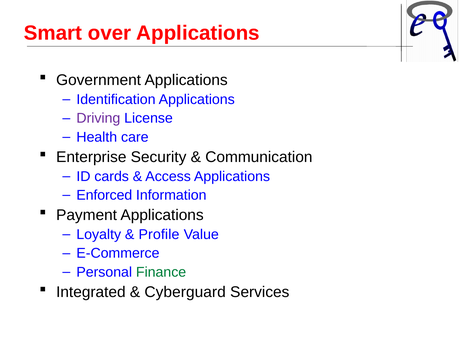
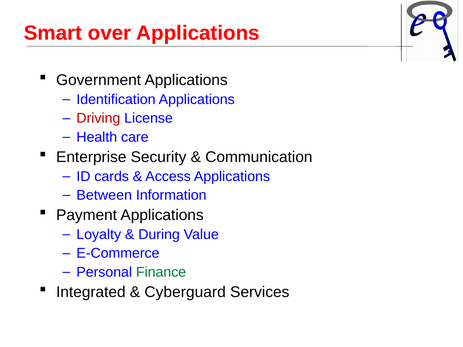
Driving colour: purple -> red (98, 118)
Enforced: Enforced -> Between (104, 195)
Profile: Profile -> During (159, 235)
